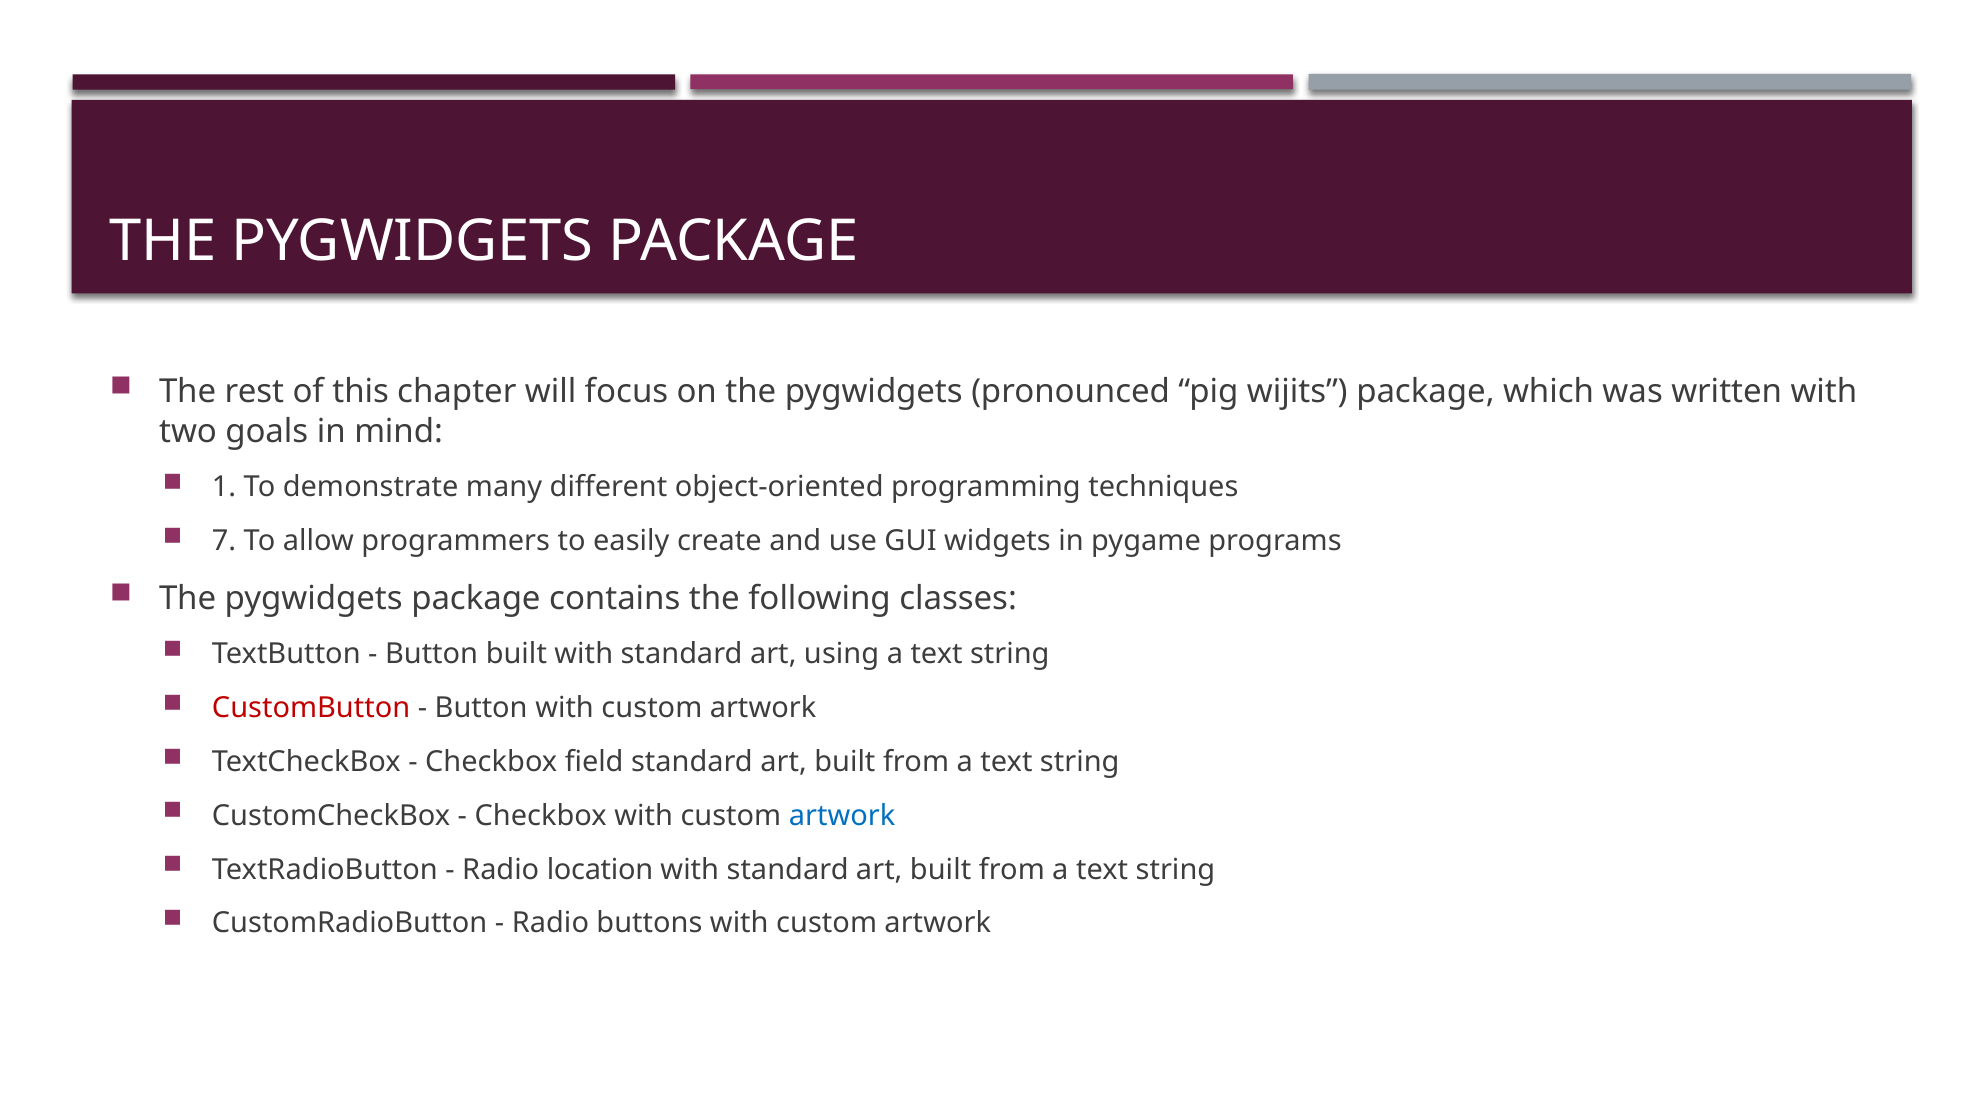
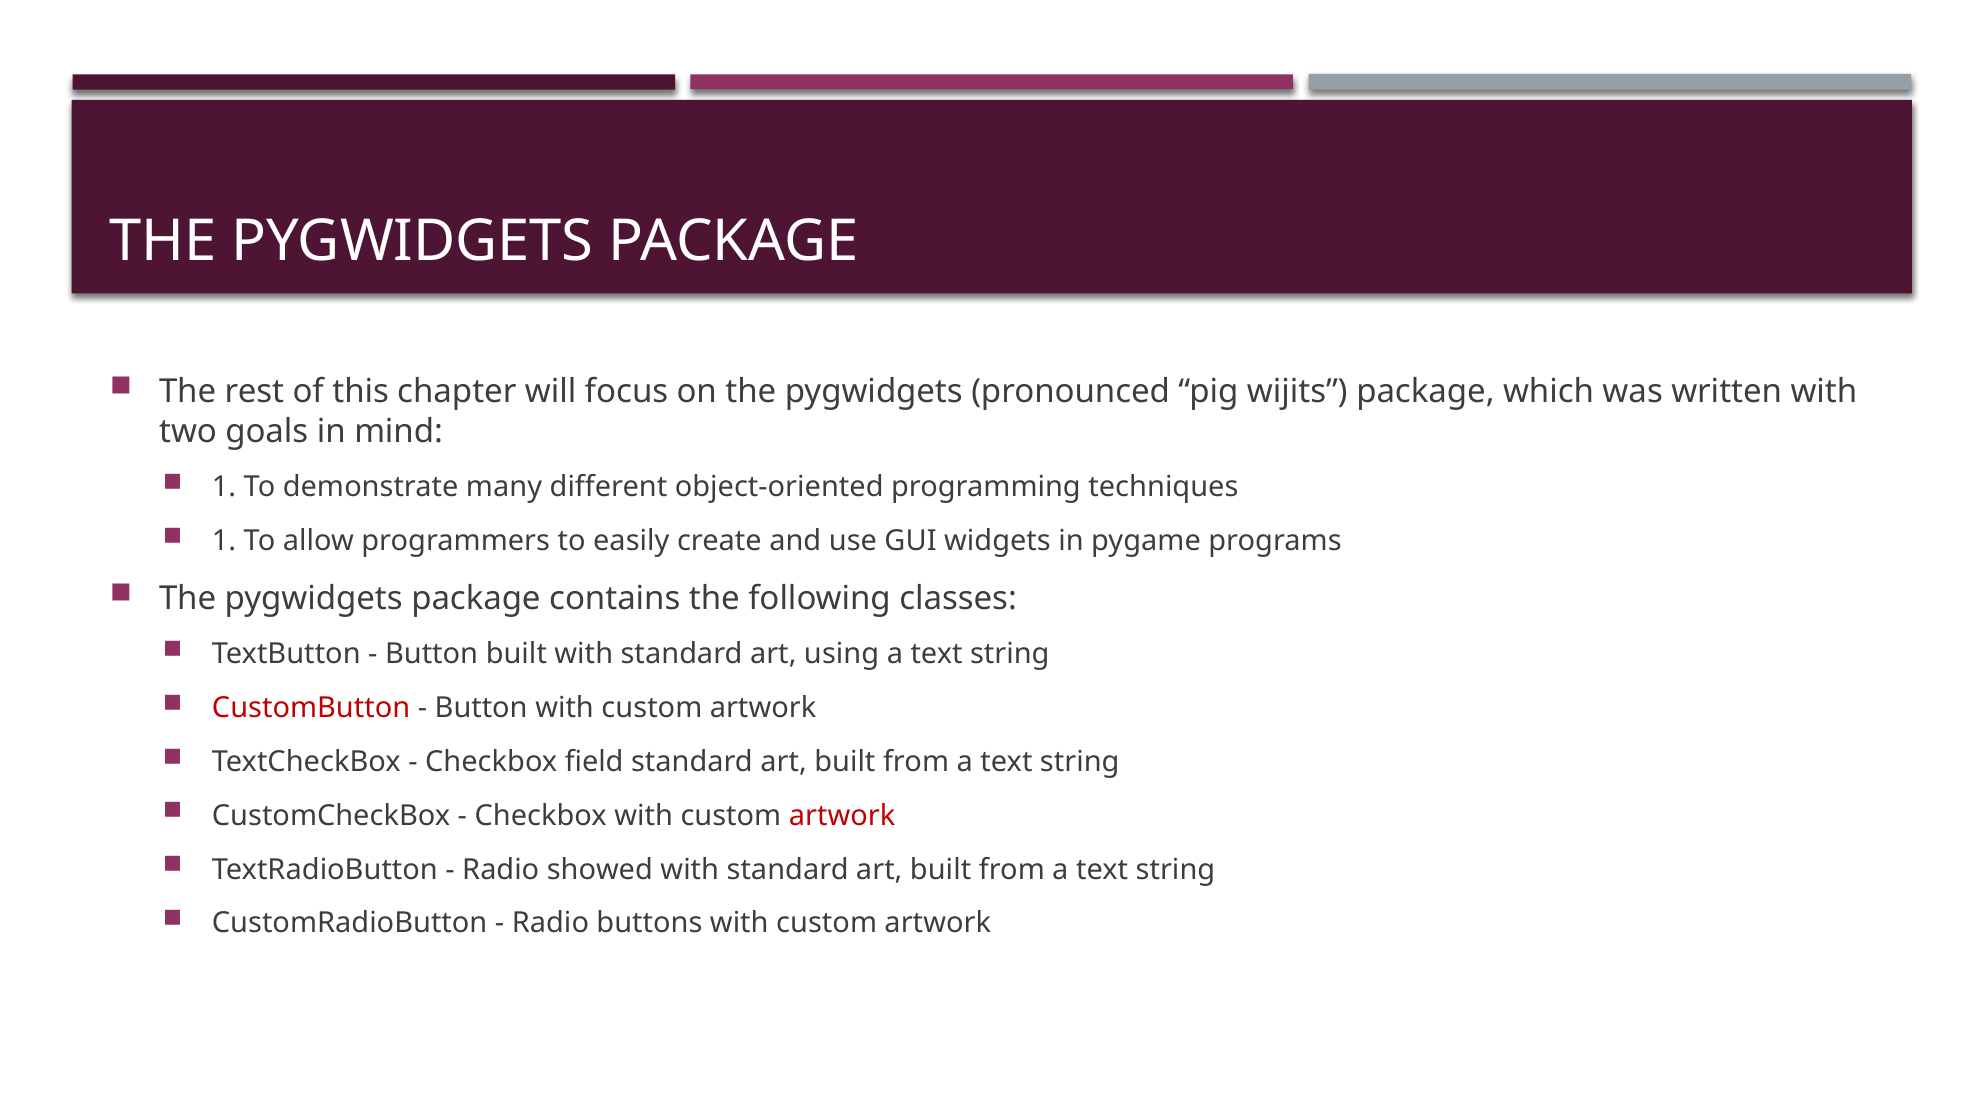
7: 7 -> 1 (224, 541)
artwork colour: blue -> red (842, 816)
location: location -> showed (600, 869)
